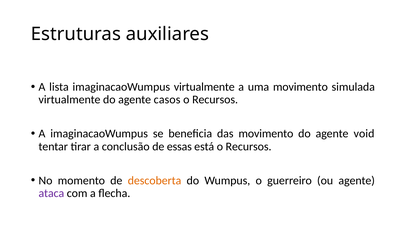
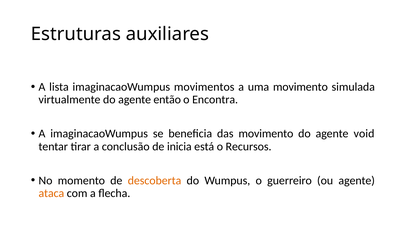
imaginacaoWumpus virtualmente: virtualmente -> movimentos (204, 87)
casos: casos -> então (167, 100)
Recursos: Recursos -> Encontra (215, 100)
essas: essas -> inicia (179, 147)
ataca colour: purple -> orange (51, 194)
